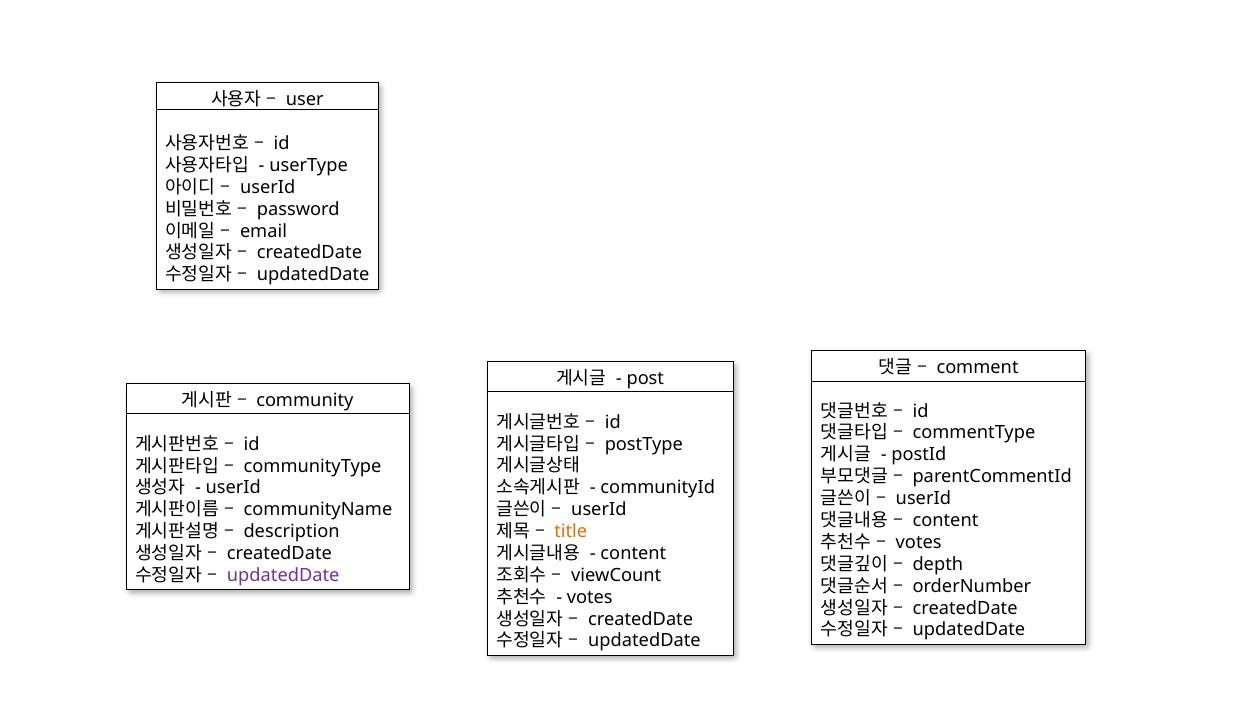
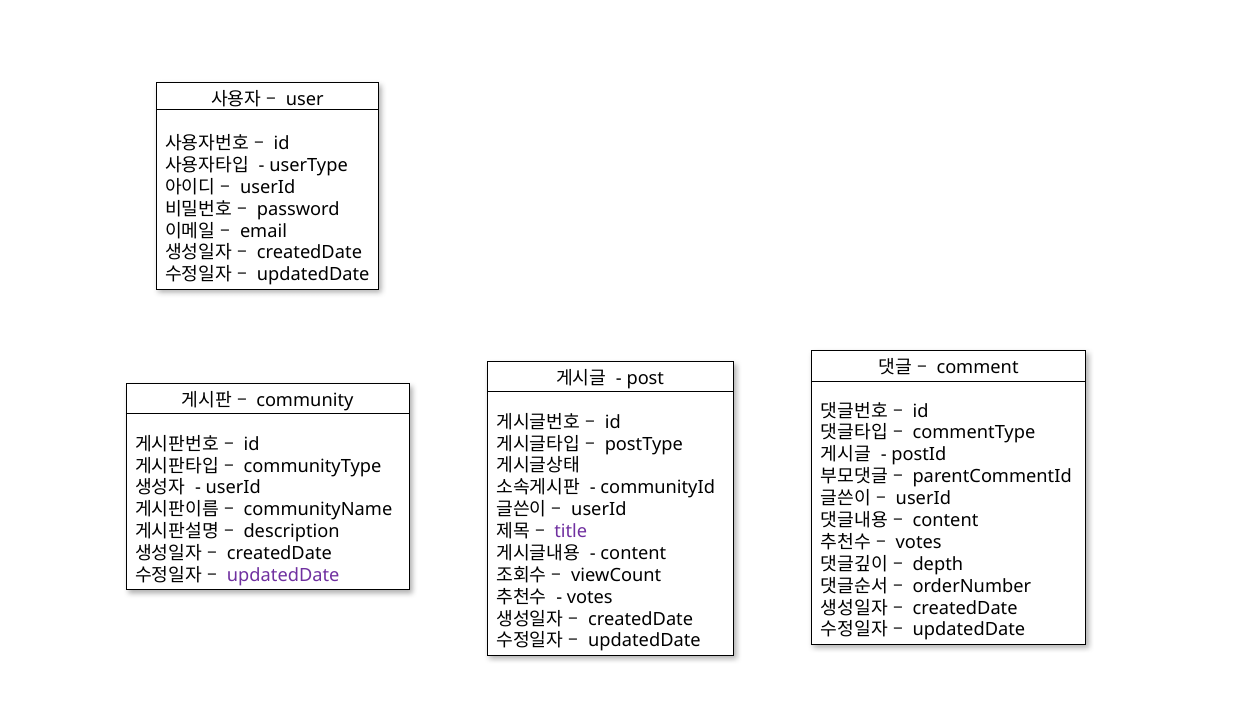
title colour: orange -> purple (571, 532)
